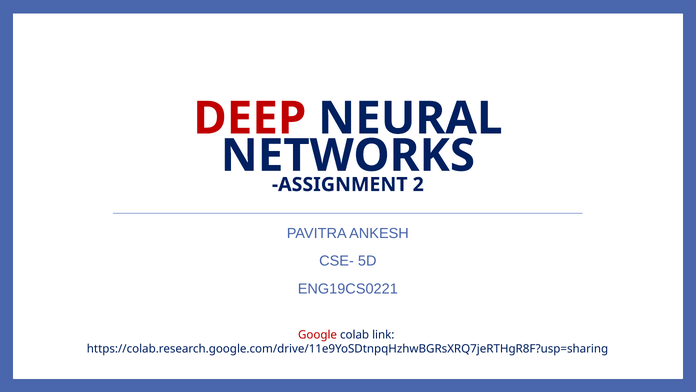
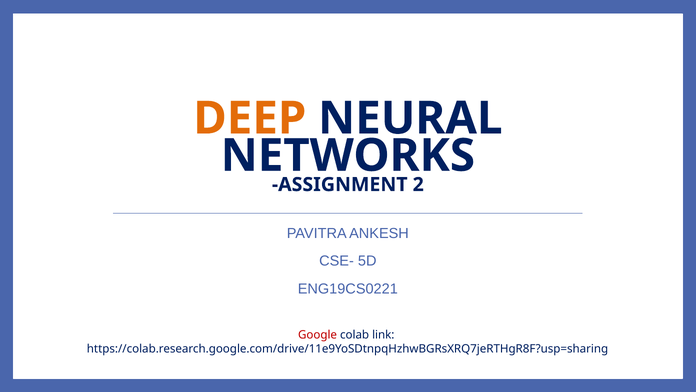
DEEP colour: red -> orange (250, 118)
